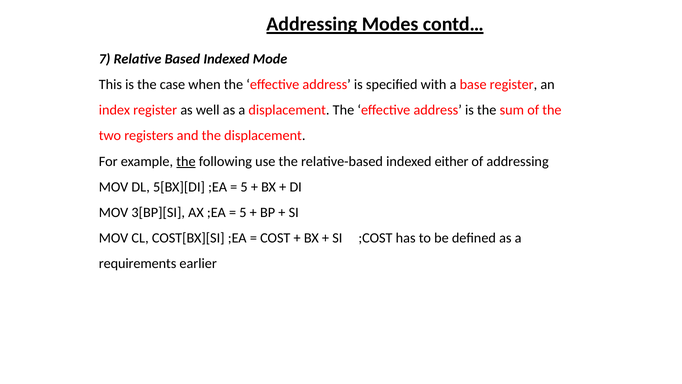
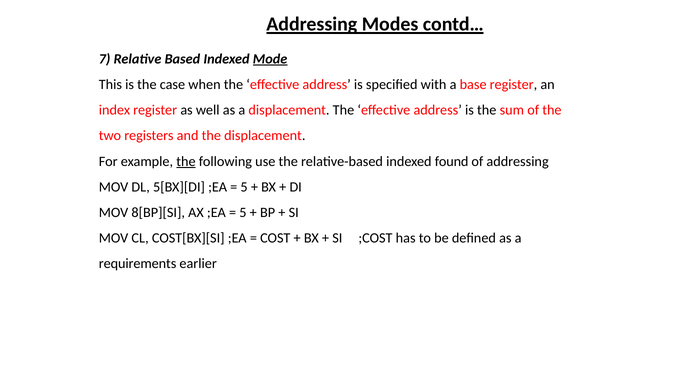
Mode underline: none -> present (270, 59)
either: either -> found (452, 161)
3[BP][SI: 3[BP][SI -> 8[BP][SI (158, 212)
